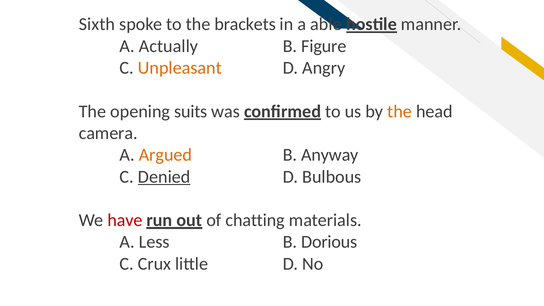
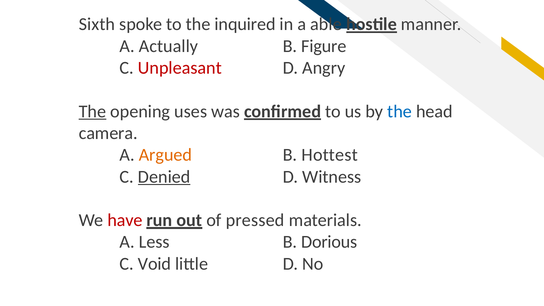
brackets: brackets -> inquired (245, 24)
Unpleasant colour: orange -> red (180, 68)
The underline: none -> present (93, 111)
suits: suits -> uses (191, 111)
the colour: orange -> blue (400, 111)
Anyway: Anyway -> Hottest (330, 155)
Bulbous: Bulbous -> Witness (332, 177)
chatting: chatting -> pressed (255, 220)
Crux: Crux -> Void (155, 264)
